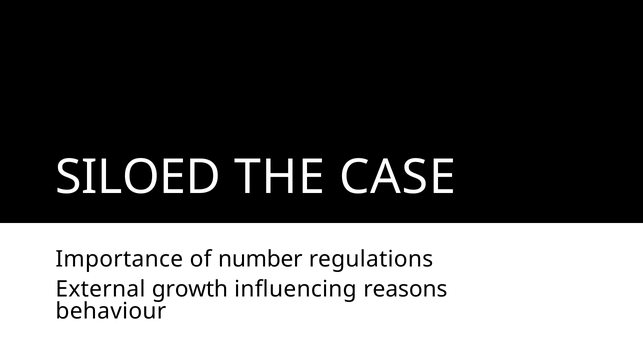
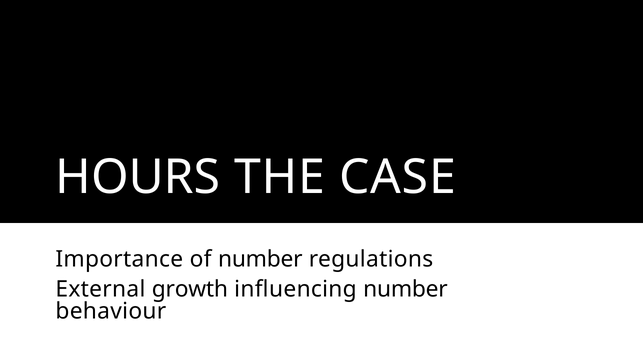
SILOED: SILOED -> HOURS (138, 177)
influencing reasons: reasons -> number (405, 289)
